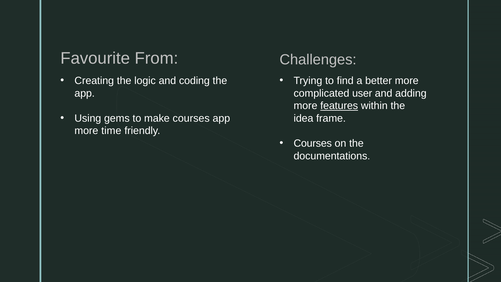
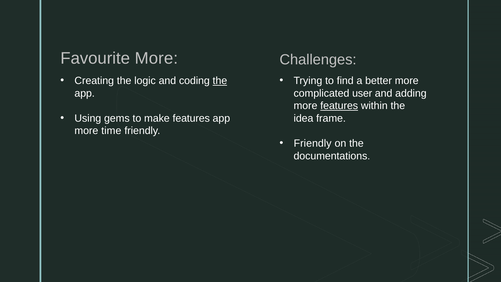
Favourite From: From -> More (156, 58)
the underline: none -> present (220, 81)
make courses: courses -> features (191, 118)
Courses: Courses -> Friendly (313, 143)
